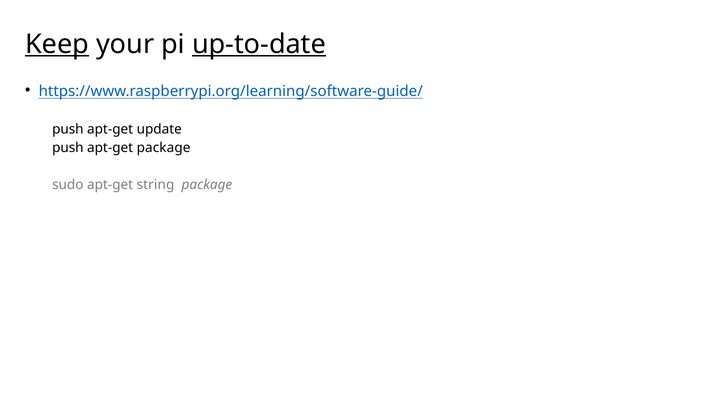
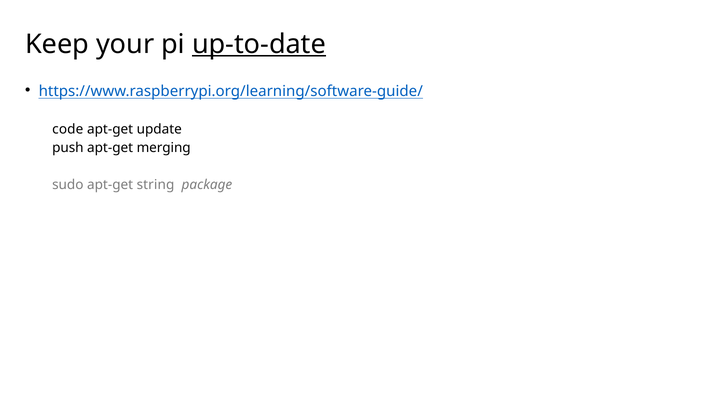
Keep underline: present -> none (57, 44)
push: push -> code (68, 129)
apt-get package: package -> merging (164, 148)
